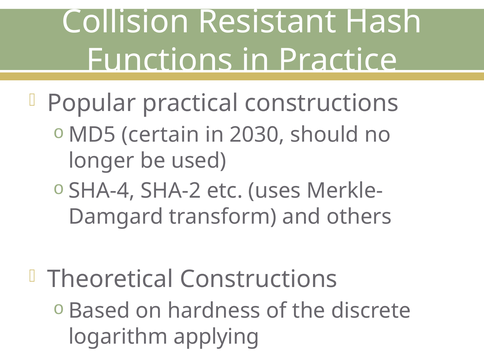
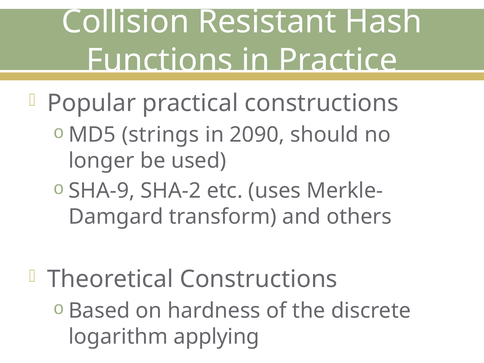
certain: certain -> strings (160, 135)
2030: 2030 -> 2090 (257, 135)
SHA-4: SHA-4 -> SHA-9 (102, 191)
